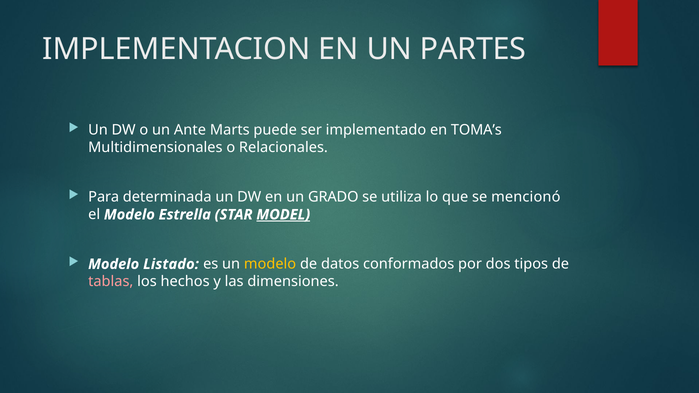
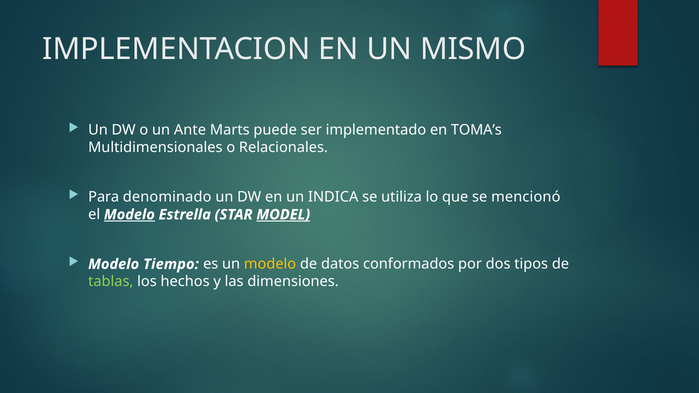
PARTES: PARTES -> MISMO (473, 49)
determinada: determinada -> denominado (167, 197)
GRADO: GRADO -> INDICA (333, 197)
Modelo underline: none -> present (129, 215)
Listado: Listado -> Tiempo (171, 264)
tablas colour: pink -> light green (111, 282)
